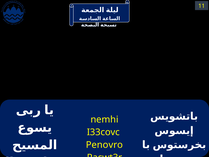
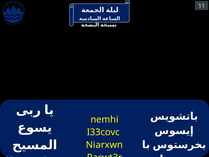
Penovro: Penovro -> Niarxwn (104, 145)
